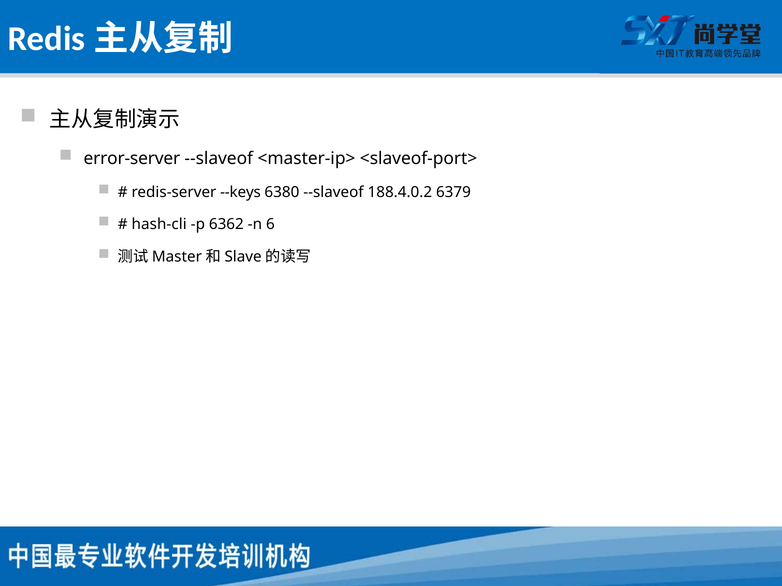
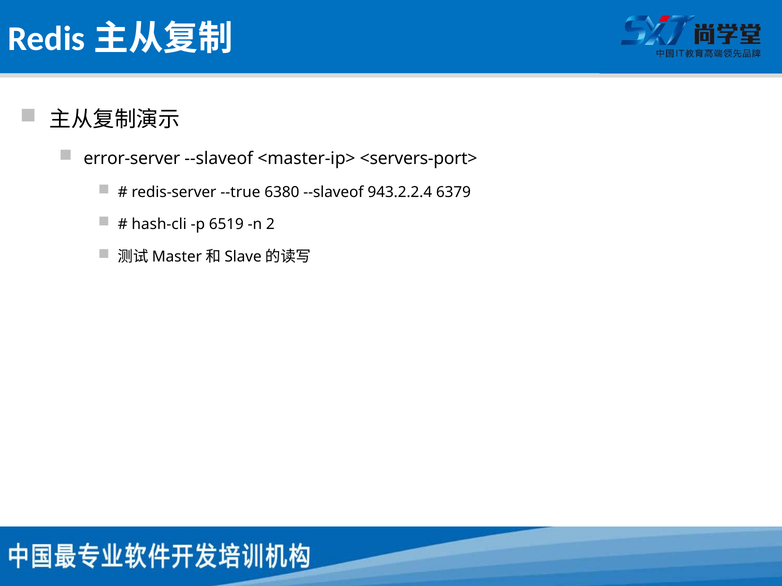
<slaveof-port>: <slaveof-port> -> <servers-port> (419, 159)
--keys: --keys -> --true (240, 192)
188.4.0.2: 188.4.0.2 -> 943.2.2.4 (400, 192)
6362: 6362 -> 6519 (226, 224)
6: 6 -> 2 (270, 224)
